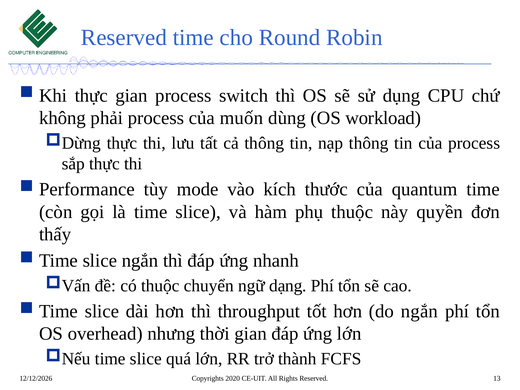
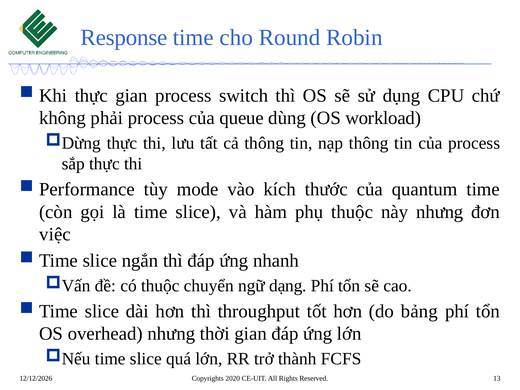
Reserved: Reserved -> Response (124, 38)
muốn: muốn -> queue (242, 118)
này quyền: quyền -> nhưng (440, 212)
thấy: thấy -> việc (55, 234)
do ngắn: ngắn -> bảng (419, 311)
